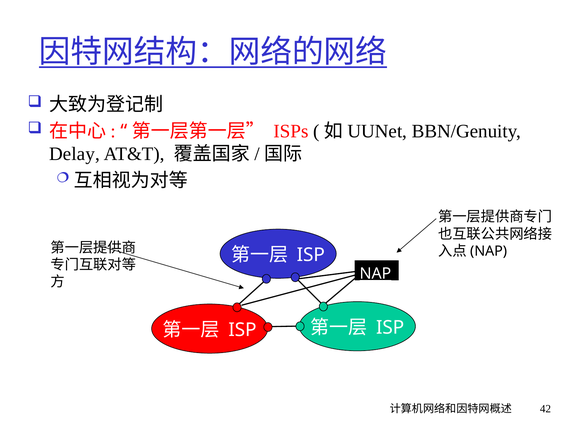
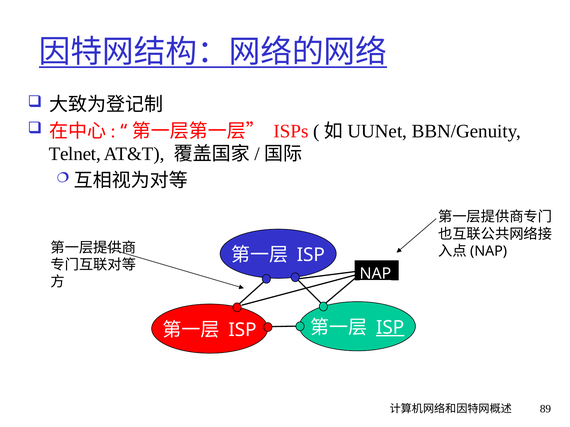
Delay: Delay -> Telnet (75, 154)
ISP underline: none -> present (390, 328)
42: 42 -> 89 (545, 409)
